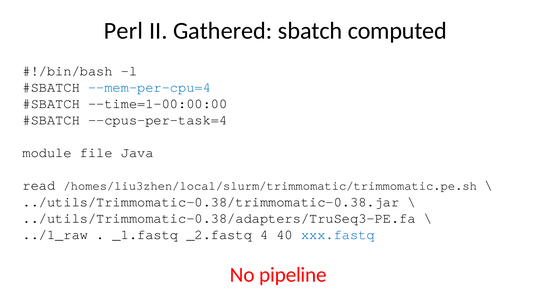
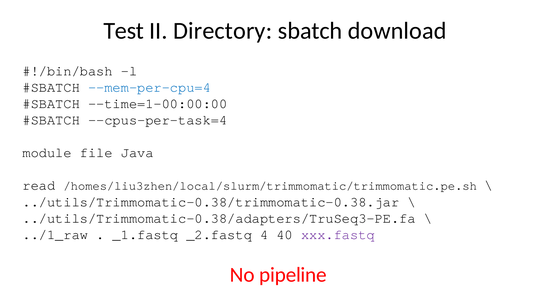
Perl: Perl -> Test (124, 31)
Gathered: Gathered -> Directory (223, 31)
computed: computed -> download (397, 31)
xxx.fastq colour: blue -> purple (338, 235)
